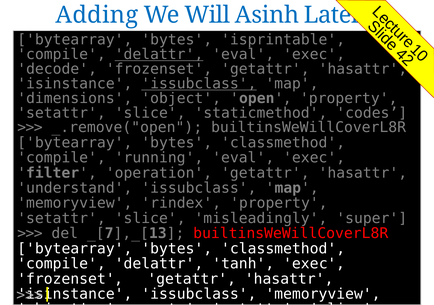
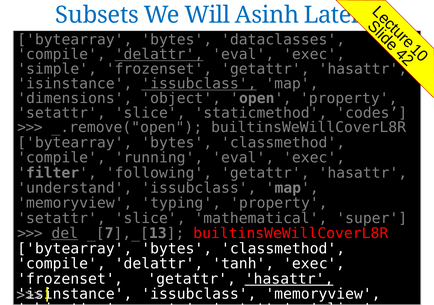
Adding: Adding -> Subsets (97, 15)
isprintable: isprintable -> dataclasses (283, 40)
decode: decode -> simple (57, 69)
operation: operation -> following (159, 173)
rindex: rindex -> typing (181, 204)
misleadingly: misleadingly -> mathematical (261, 219)
del underline: none -> present (65, 234)
hasattr underline: none -> present (289, 279)
